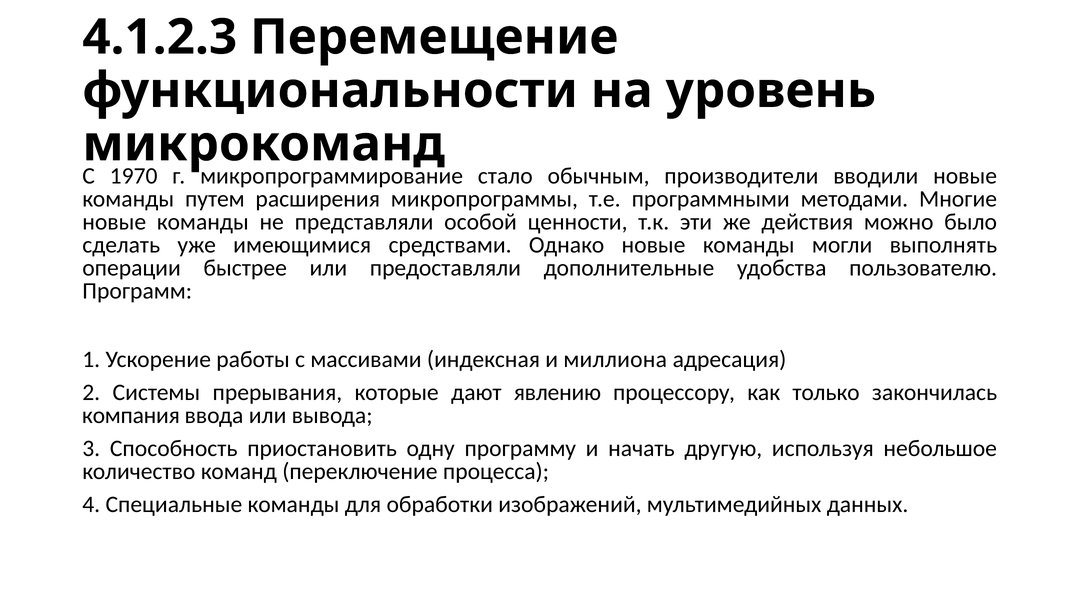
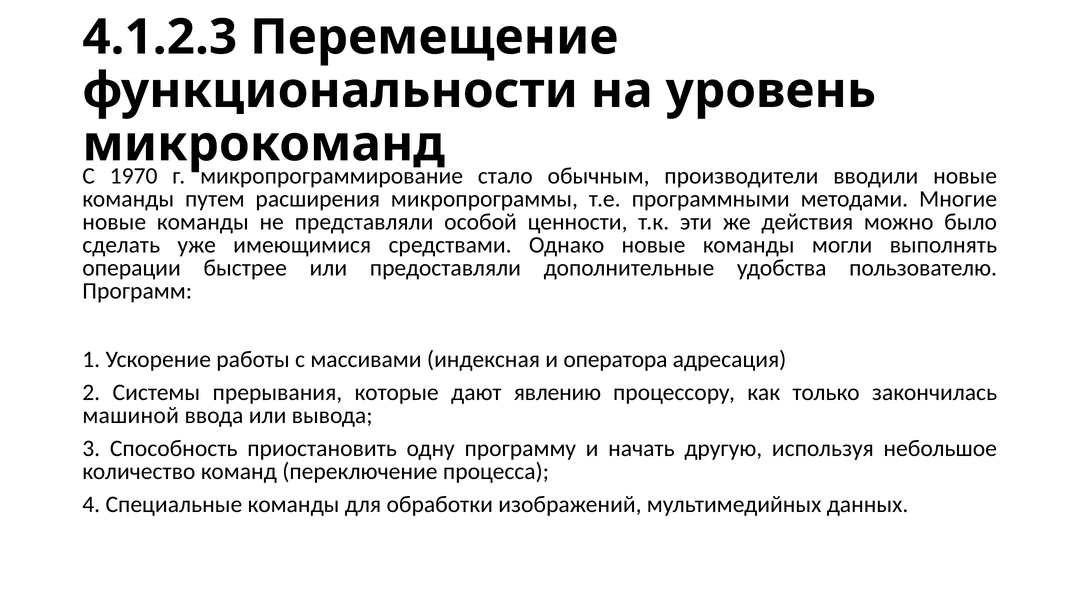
миллиона: миллиона -> оператора (615, 360)
компания: компания -> машиной (131, 416)
